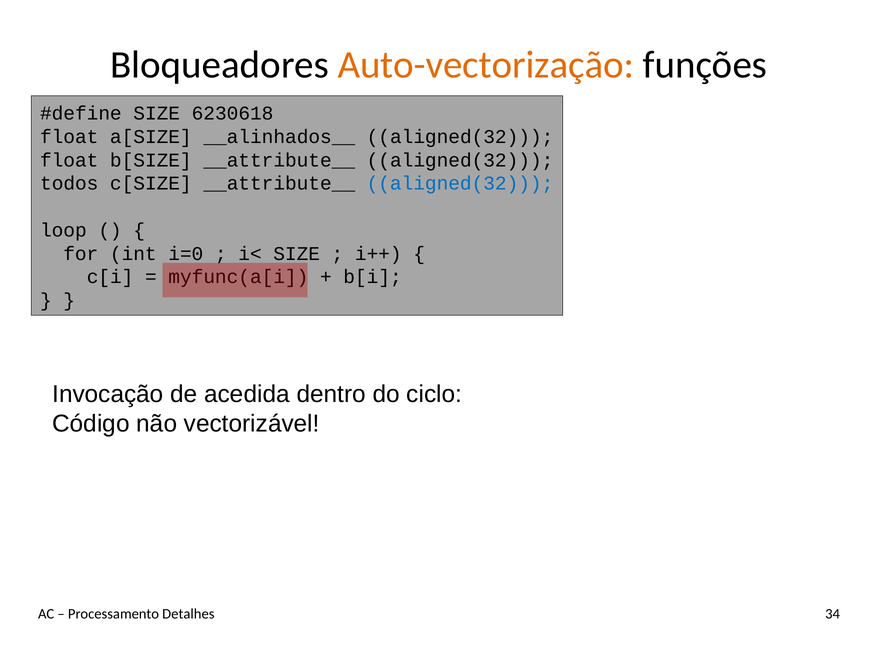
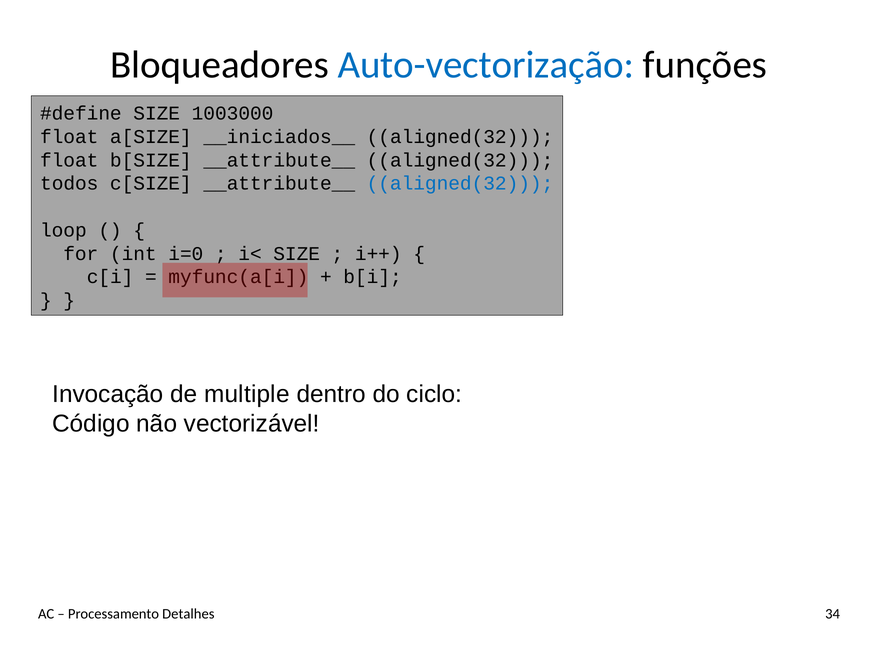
Auto-vectorização colour: orange -> blue (486, 65)
6230618: 6230618 -> 1003000 (233, 113)
__alinhados__: __alinhados__ -> __iniciados__ (279, 137)
acedida: acedida -> multiple (247, 395)
